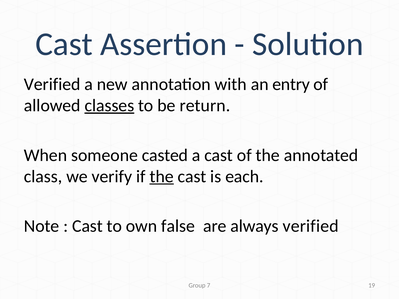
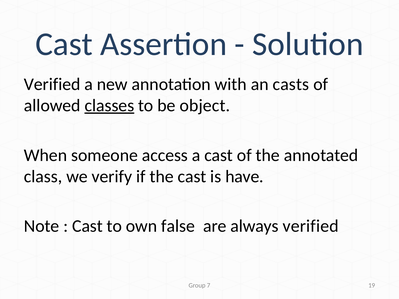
entry: entry -> casts (291, 84)
return: return -> object (205, 106)
casted: casted -> access (165, 155)
the underline: present -> none (162, 177)
each: each -> have (244, 177)
